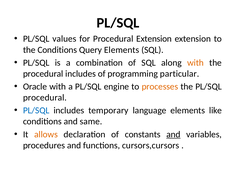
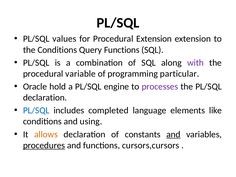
Query Elements: Elements -> Functions (122, 50)
with colour: orange -> purple (195, 63)
procedural includes: includes -> variable (81, 74)
Oracle with: with -> hold (58, 87)
processes colour: orange -> purple (160, 87)
procedural: procedural -> declaration (45, 98)
temporary: temporary -> completed (108, 110)
same: same -> using (91, 121)
procedures underline: none -> present (44, 145)
